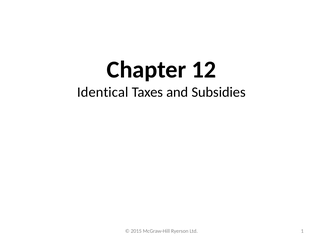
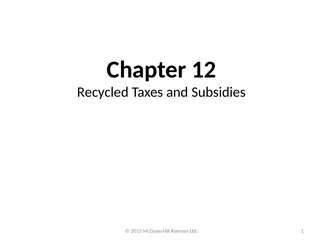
Identical: Identical -> Recycled (103, 92)
